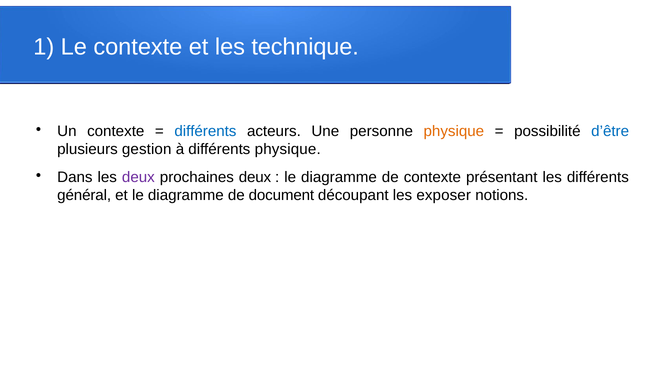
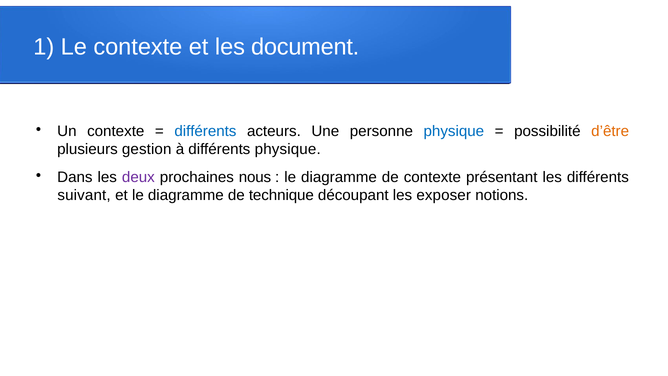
technique: technique -> document (305, 47)
physique colour: orange -> blue (454, 131)
d’être colour: blue -> orange (610, 131)
prochaines deux: deux -> nous (255, 177)
général: général -> suivant (84, 195)
document: document -> technique (281, 195)
